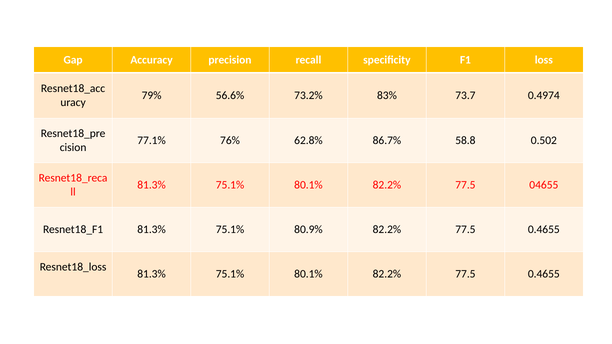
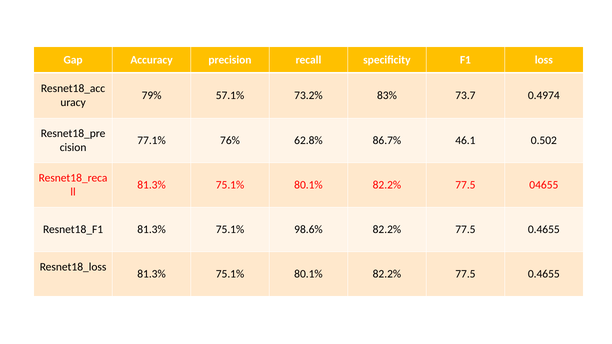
56.6%: 56.6% -> 57.1% (230, 96)
58.8: 58.8 -> 46.1 (465, 141)
80.9%: 80.9% -> 98.6% (308, 230)
